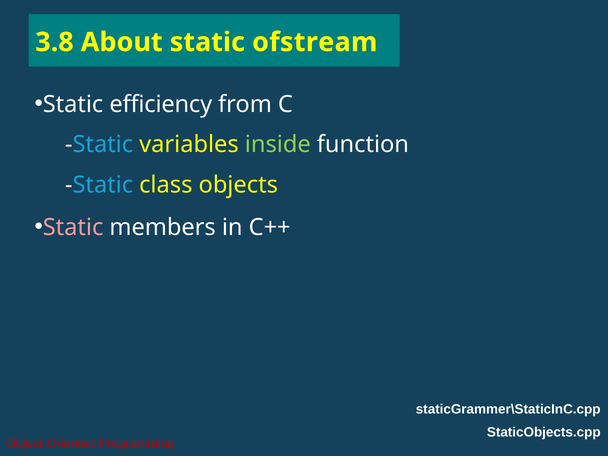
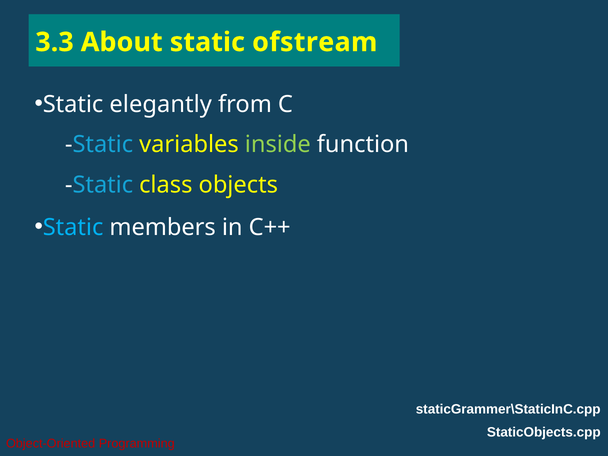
3.8: 3.8 -> 3.3 (54, 42)
efficiency: efficiency -> elegantly (161, 104)
Static colour: pink -> light blue (73, 227)
